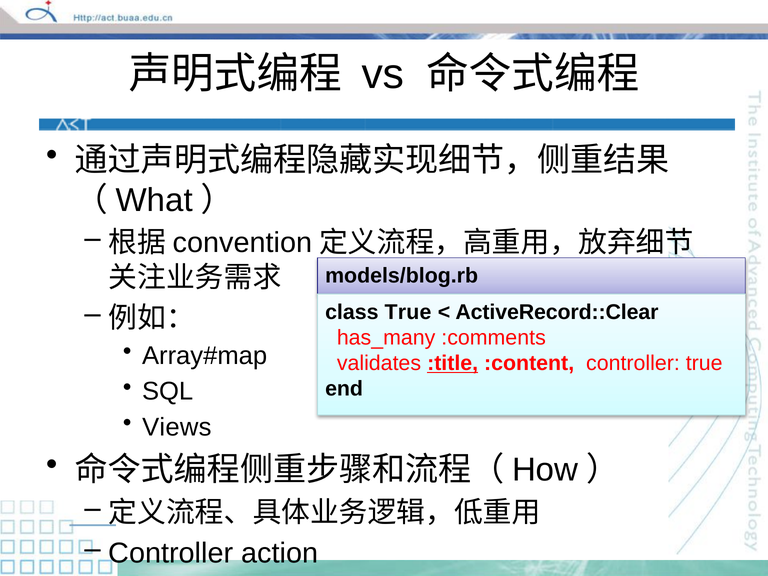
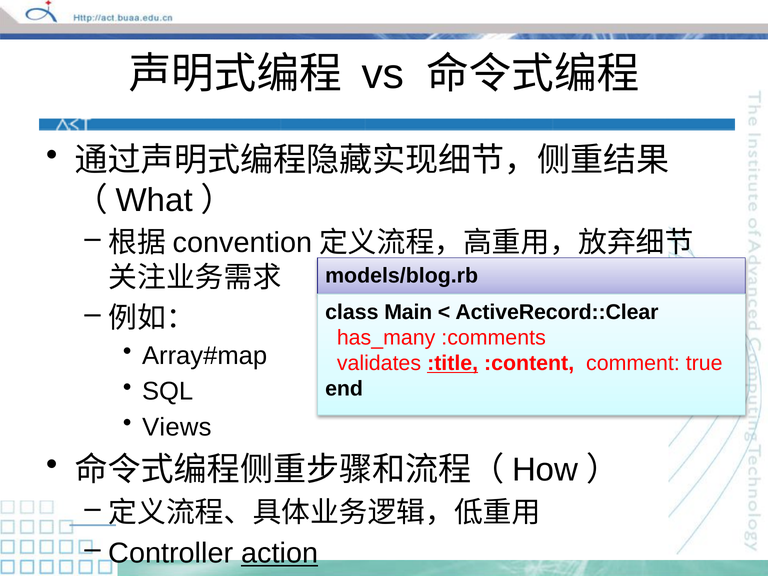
class True: True -> Main (408, 312)
:content controller: controller -> comment (633, 363)
action underline: none -> present (280, 553)
